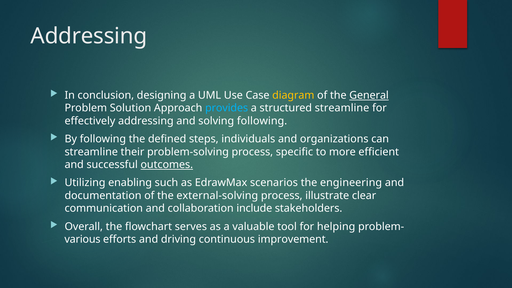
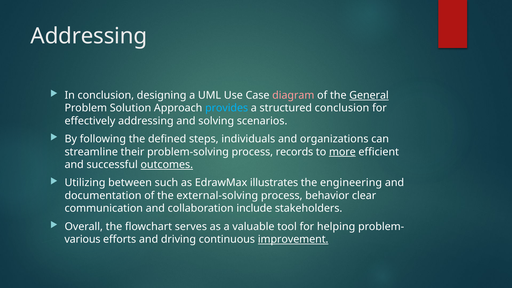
diagram colour: yellow -> pink (293, 95)
structured streamline: streamline -> conclusion (342, 108)
solving following: following -> scenarios (262, 121)
specific: specific -> records (295, 152)
more underline: none -> present (342, 152)
enabling: enabling -> between (130, 183)
scenarios: scenarios -> illustrates (274, 183)
illustrate: illustrate -> behavior (327, 196)
improvement underline: none -> present (293, 239)
